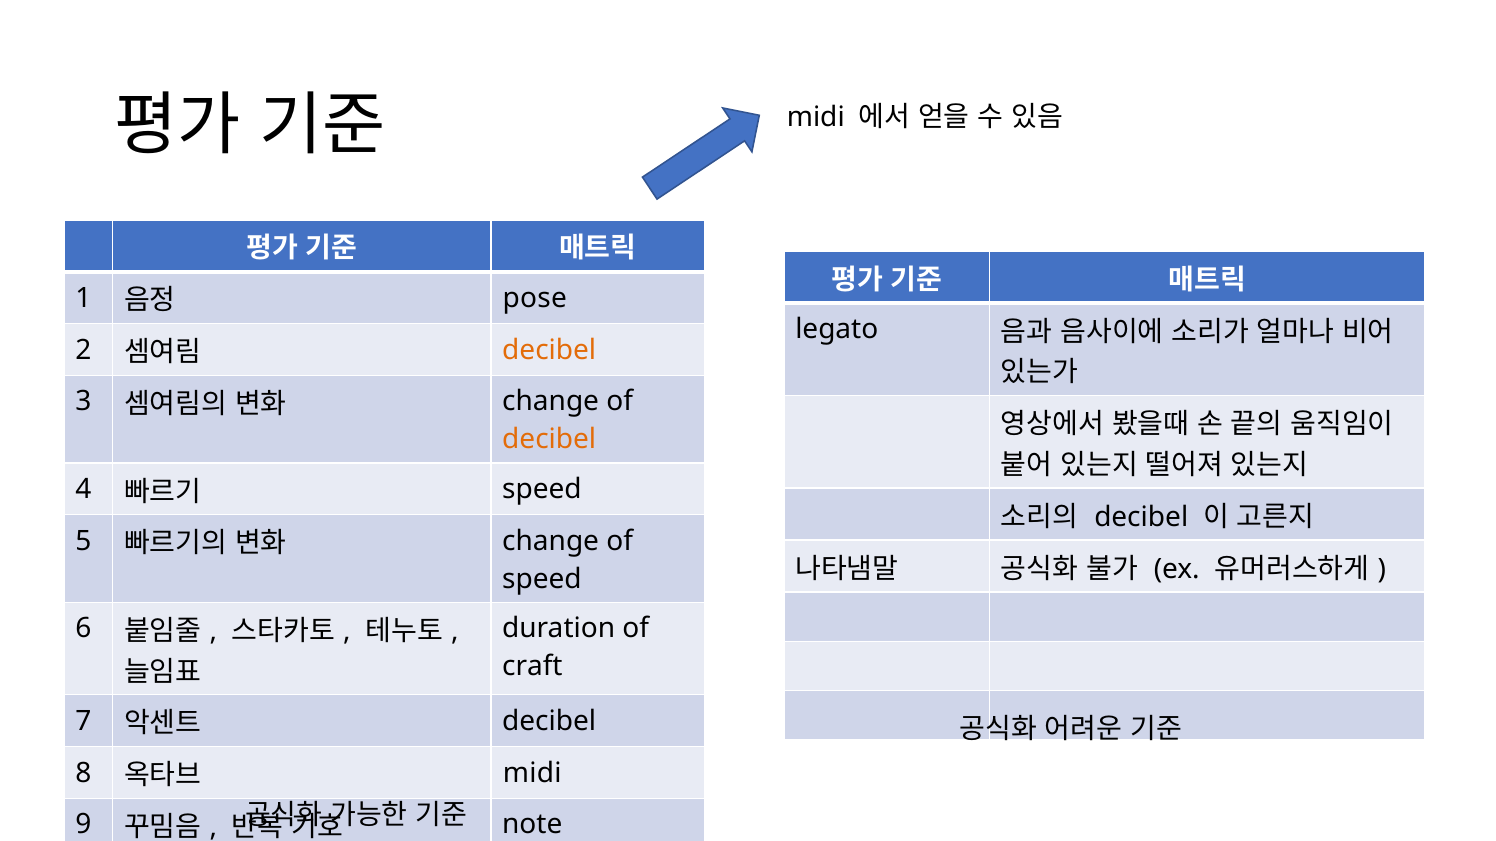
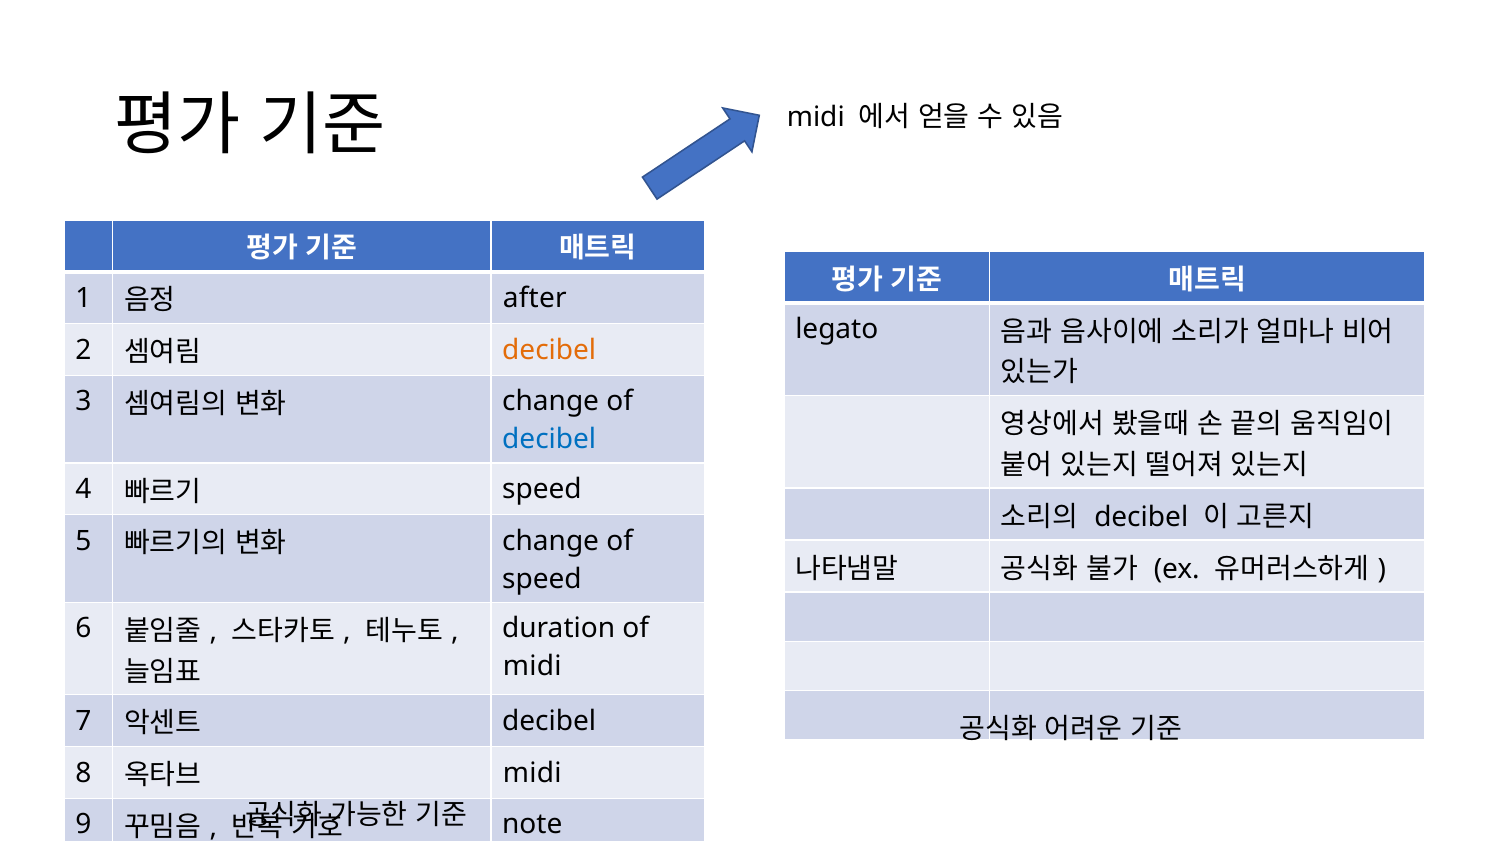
pose: pose -> after (535, 298)
decibel colour: orange -> blue (549, 440)
craft: craft -> midi (532, 667)
